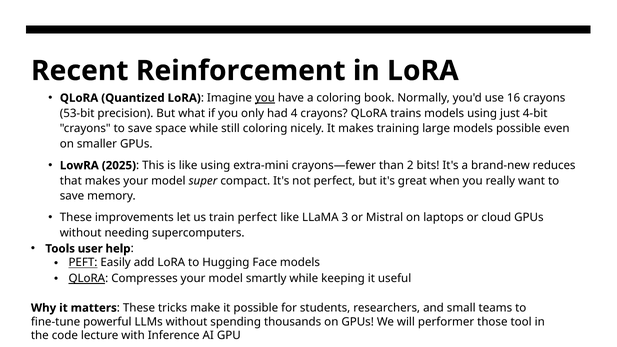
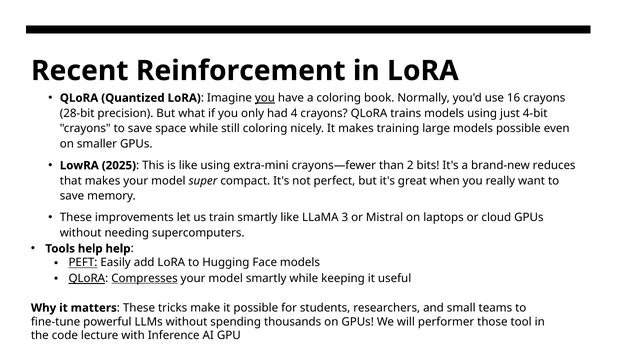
53-bit: 53-bit -> 28-bit (77, 113)
train perfect: perfect -> smartly (258, 218)
Tools user: user -> help (90, 249)
Compresses underline: none -> present (144, 278)
